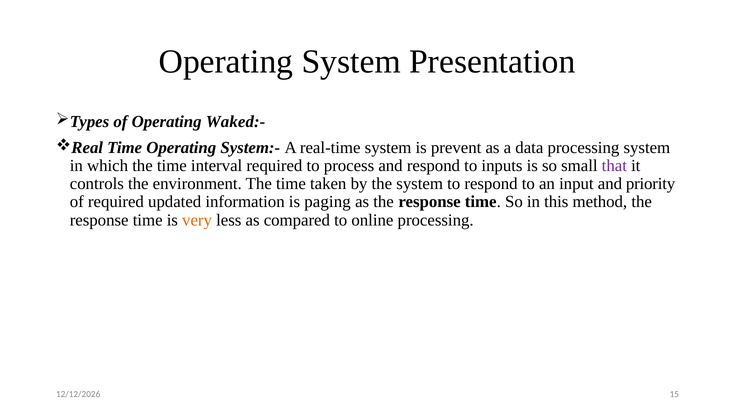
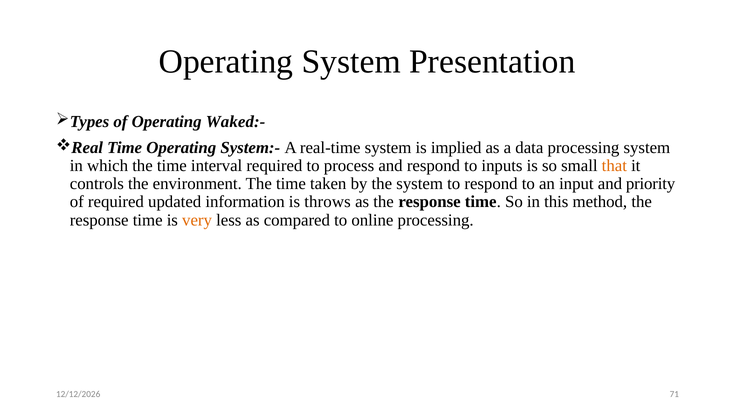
prevent: prevent -> implied (456, 148)
that colour: purple -> orange (614, 166)
paging: paging -> throws (328, 202)
15: 15 -> 71 (674, 395)
